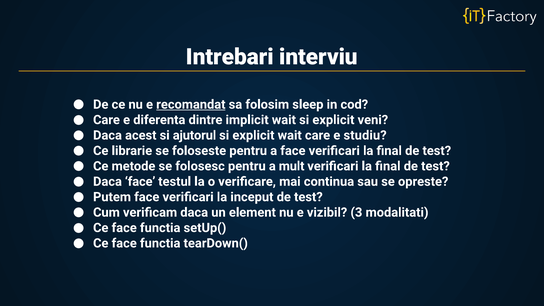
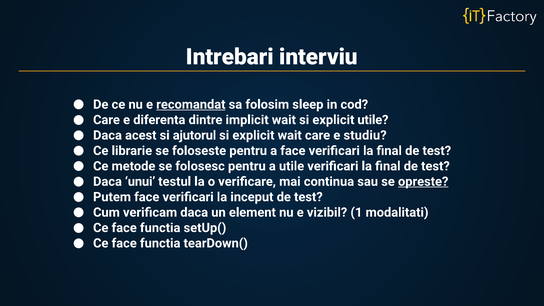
explicit veni: veni -> utile (373, 120)
a mult: mult -> utile (292, 166)
Daca face: face -> unui (140, 182)
opreste underline: none -> present (423, 182)
3: 3 -> 1 (356, 212)
